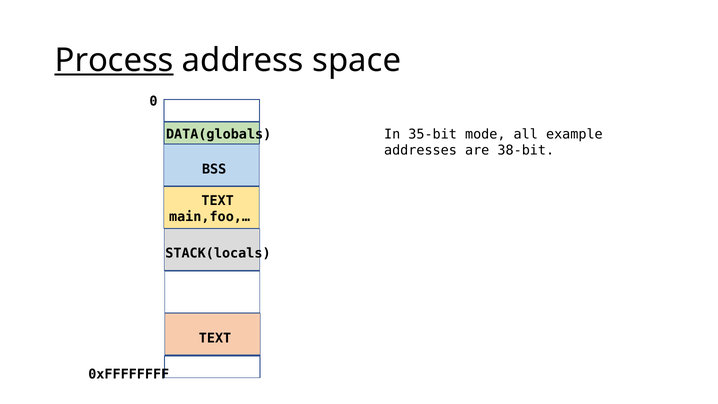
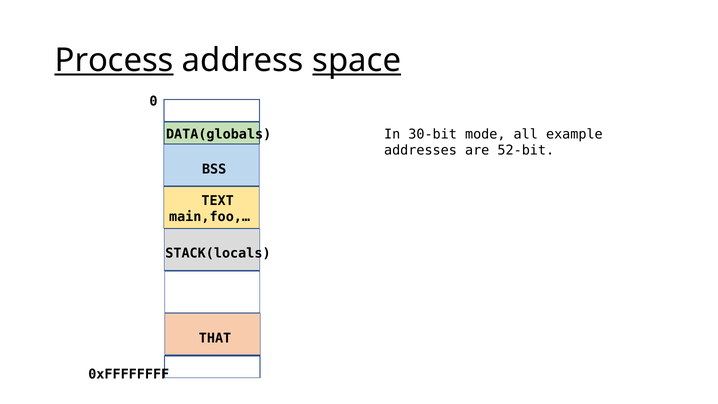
space underline: none -> present (357, 60)
35-bit: 35-bit -> 30-bit (433, 134)
38-bit: 38-bit -> 52-bit (526, 150)
TEXT: TEXT -> THAT (215, 338)
